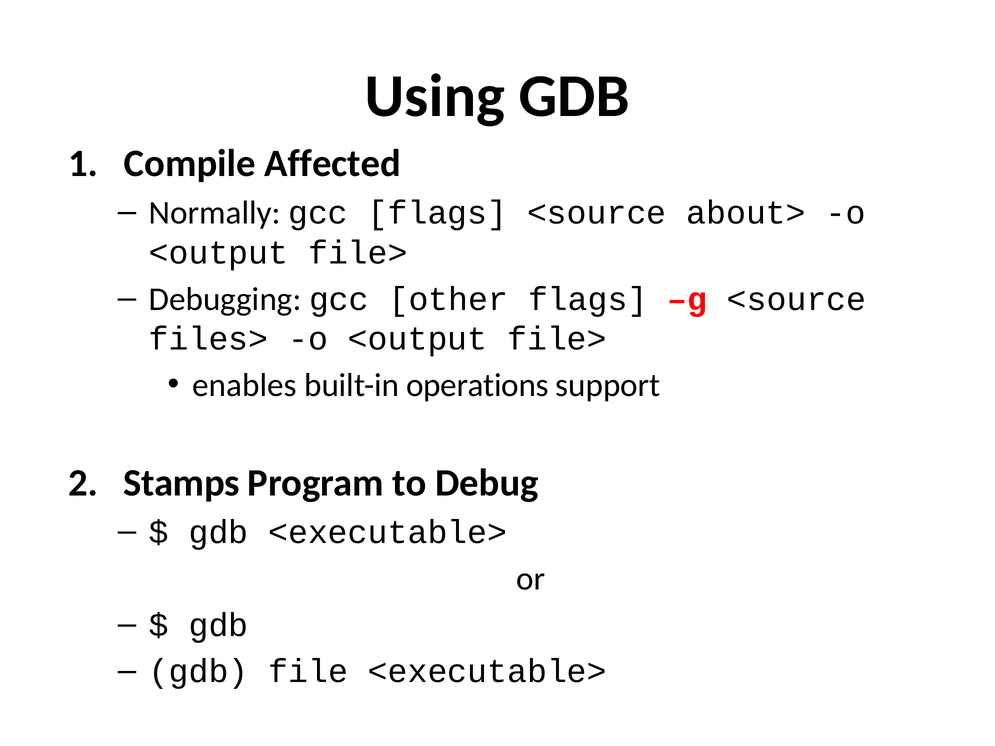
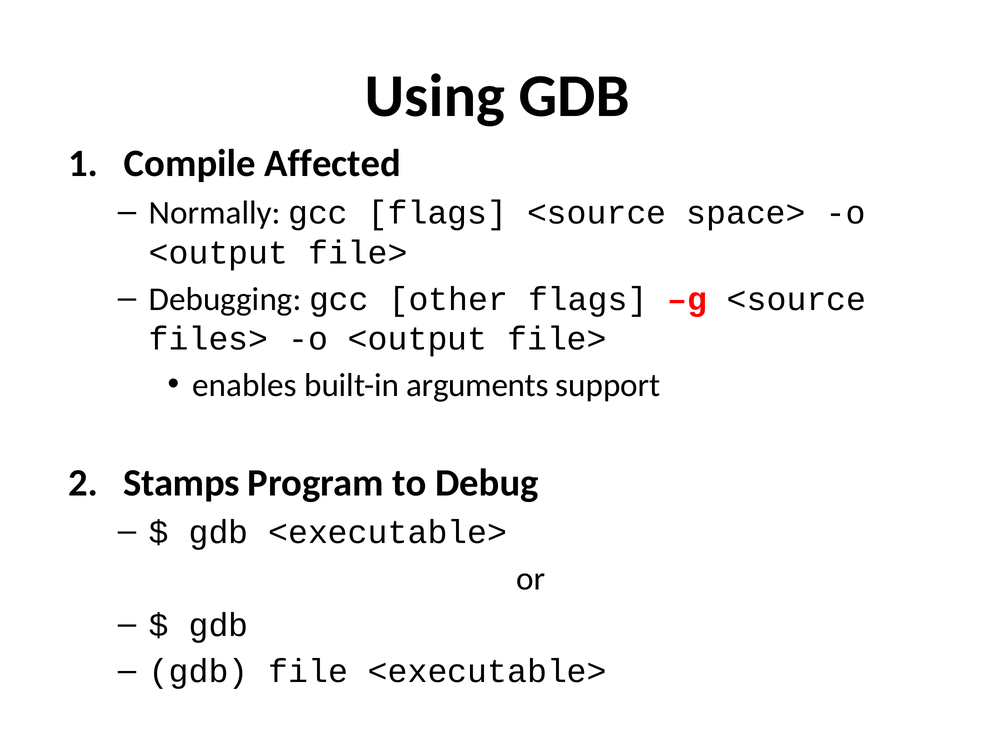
about>: about> -> space> (746, 213)
operations: operations -> arguments (477, 385)
